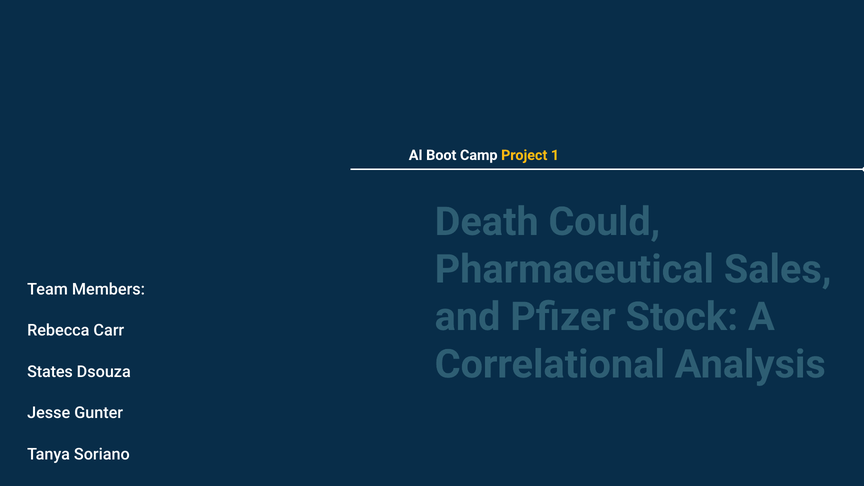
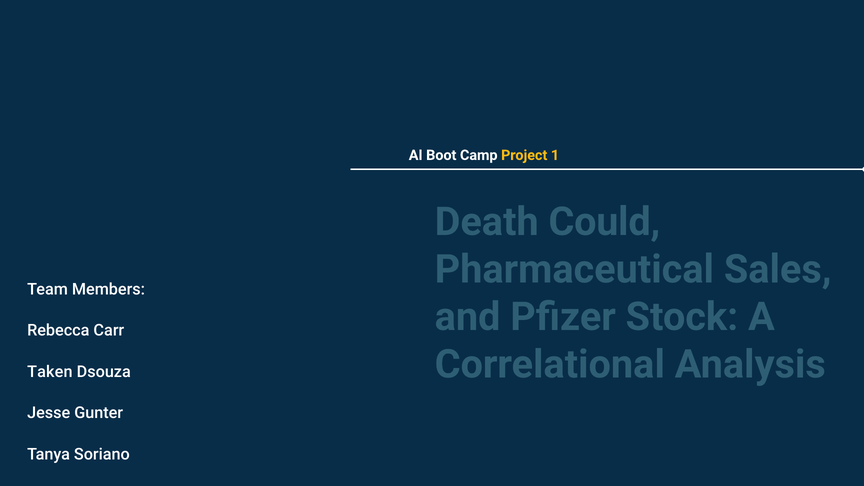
States: States -> Taken (50, 372)
